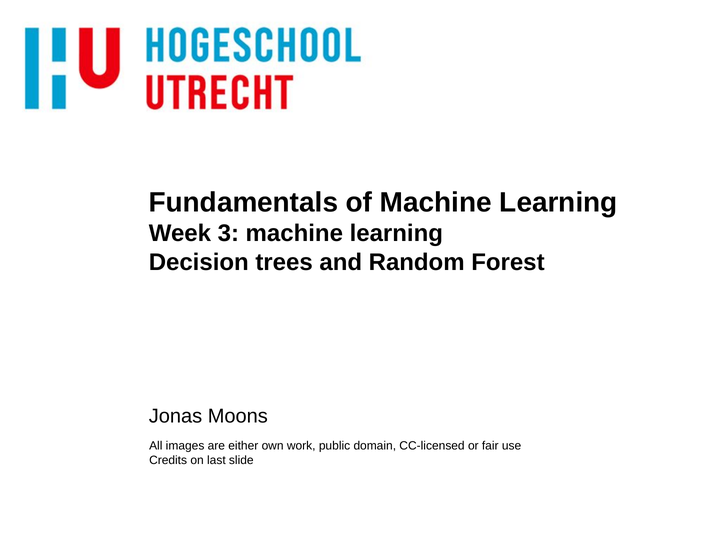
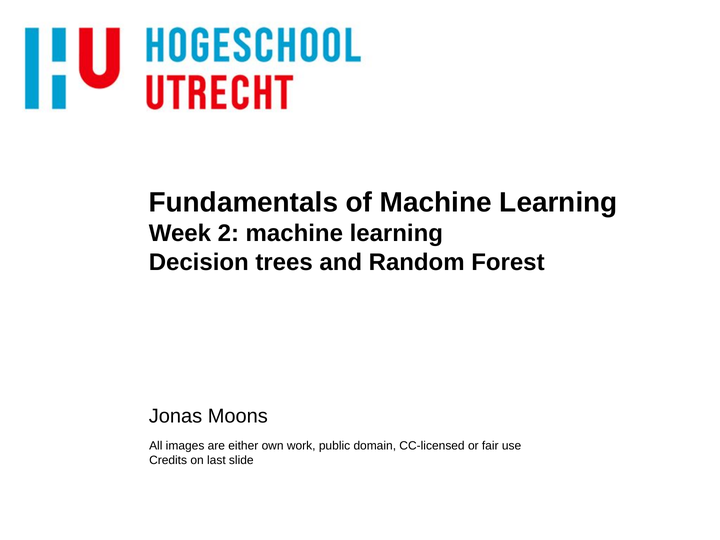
3: 3 -> 2 (228, 233)
